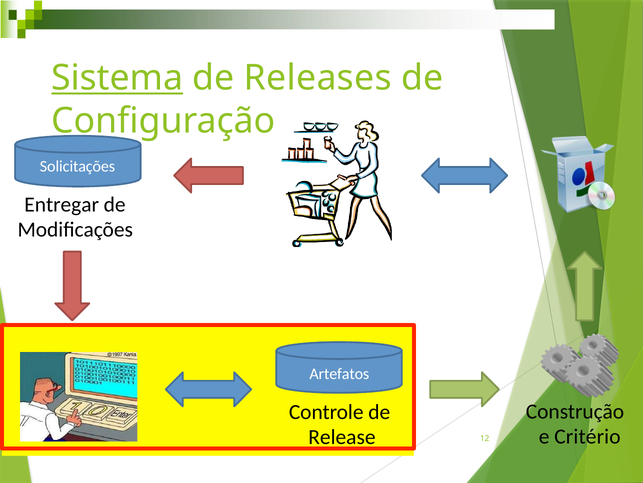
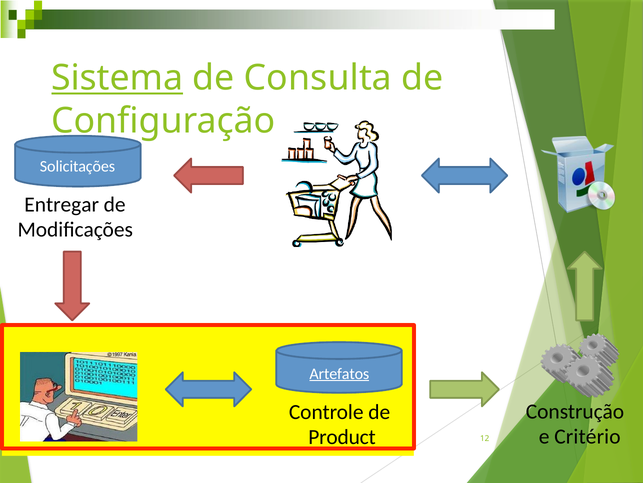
Releases: Releases -> Consulta (318, 78)
Artefatos underline: none -> present (339, 373)
Release: Release -> Product (342, 436)
